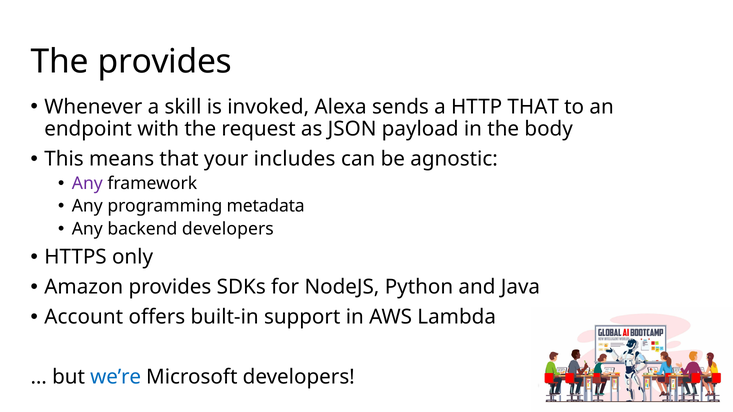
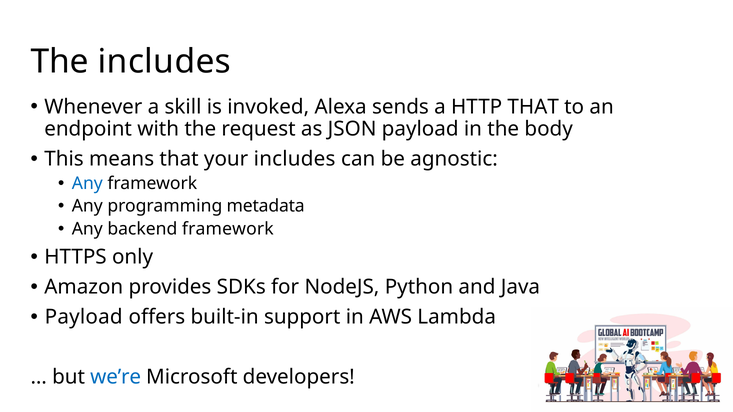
The provides: provides -> includes (164, 62)
Any colour: purple -> blue (87, 184)
backend developers: developers -> framework (228, 229)
Account: Account -> Payload (84, 317)
